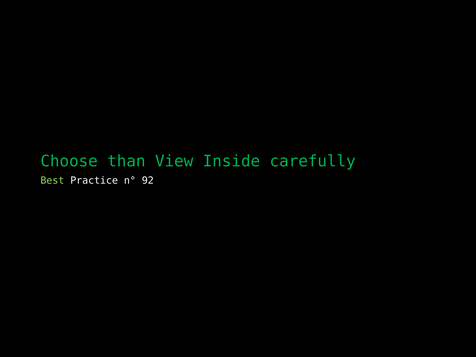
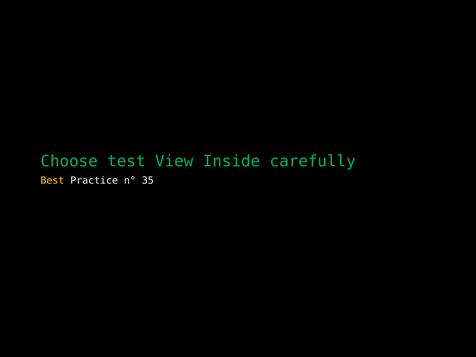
than: than -> test (126, 161)
Best colour: light green -> yellow (52, 181)
92: 92 -> 35 (148, 181)
